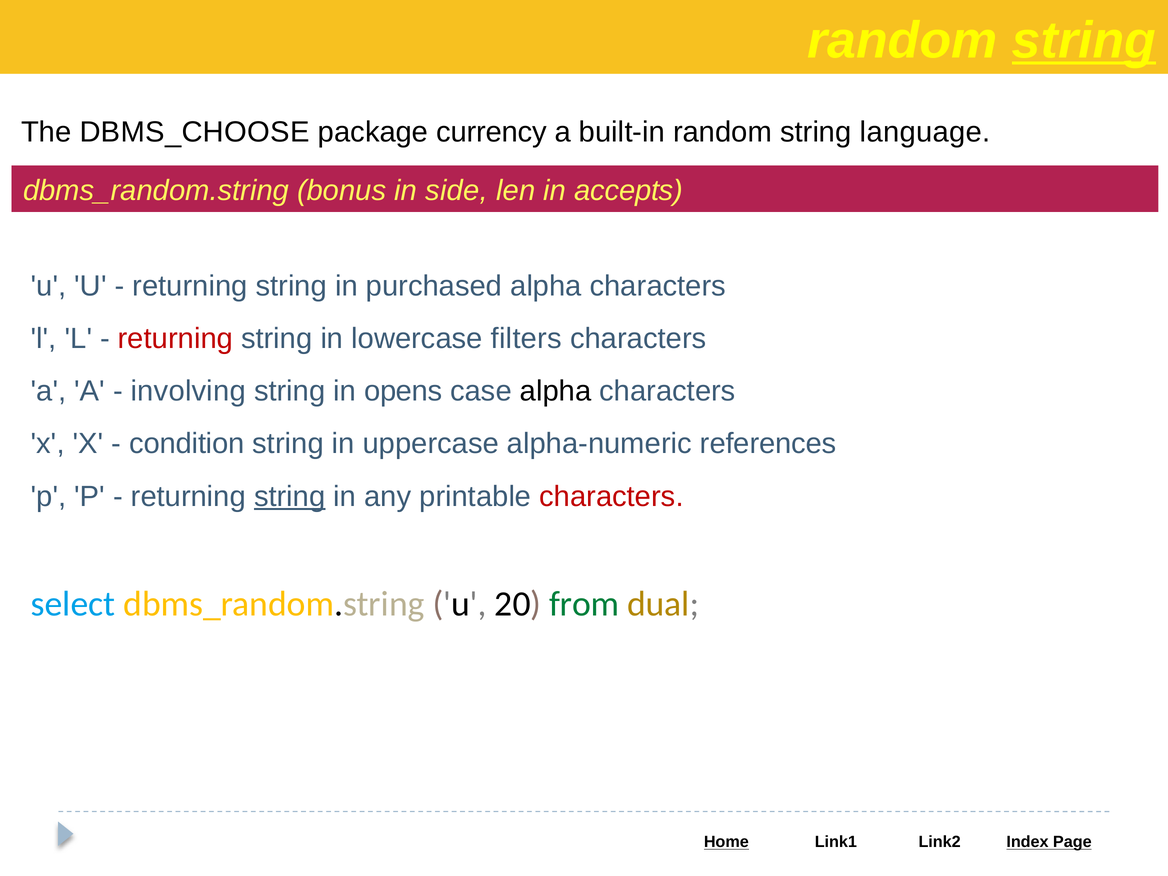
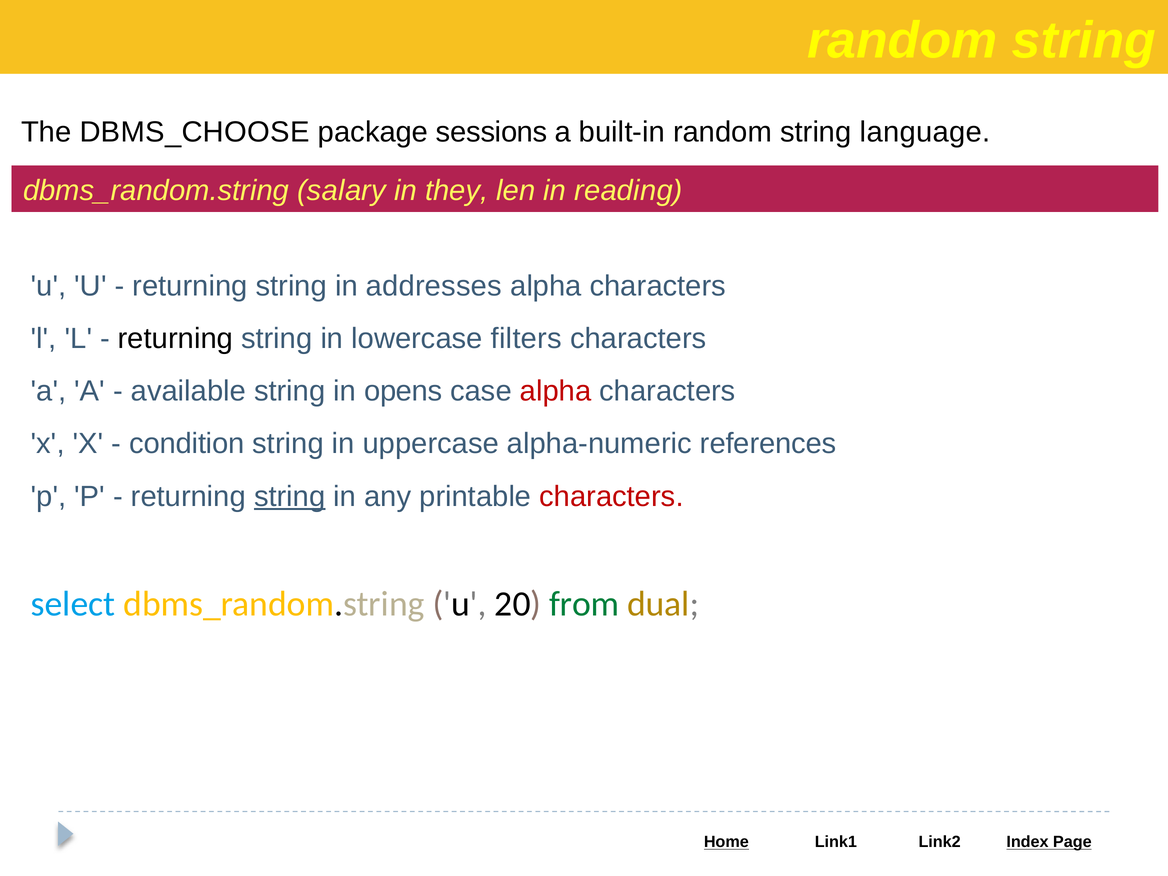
string underline: present -> none (1084, 41)
currency: currency -> sessions (492, 132)
bonus: bonus -> salary (342, 191)
side: side -> they (457, 191)
accepts: accepts -> reading (628, 191)
purchased: purchased -> addresses (434, 286)
returning colour: red -> black (175, 339)
involving: involving -> available (188, 391)
alpha colour: black -> red (556, 391)
